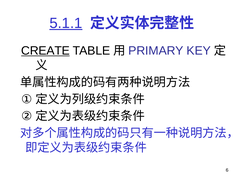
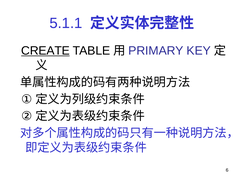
5.1.1 underline: present -> none (66, 23)
